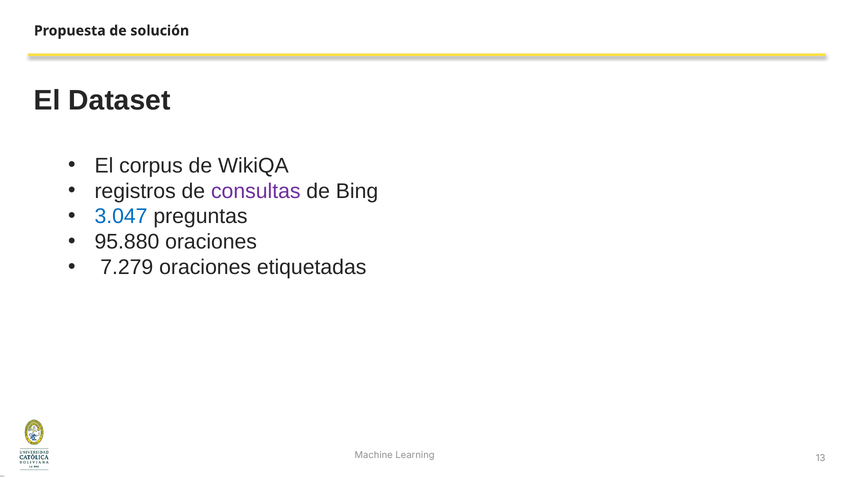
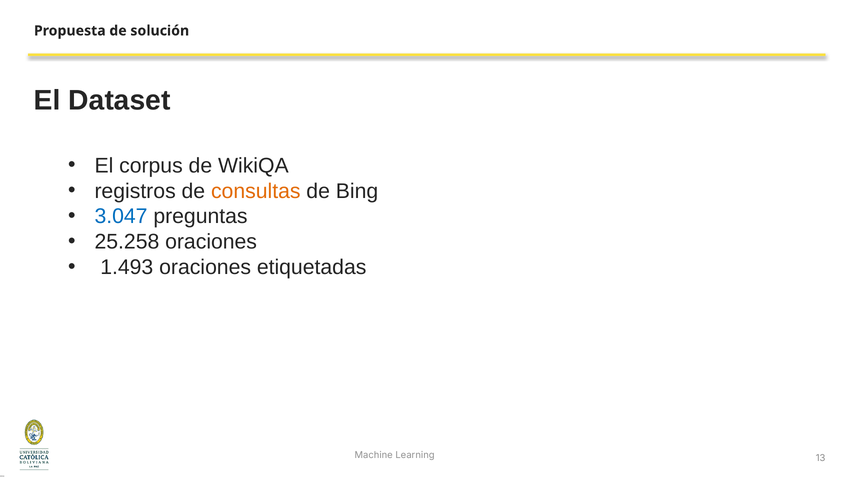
consultas colour: purple -> orange (256, 191)
95.880: 95.880 -> 25.258 (127, 242)
7.279: 7.279 -> 1.493 (127, 267)
